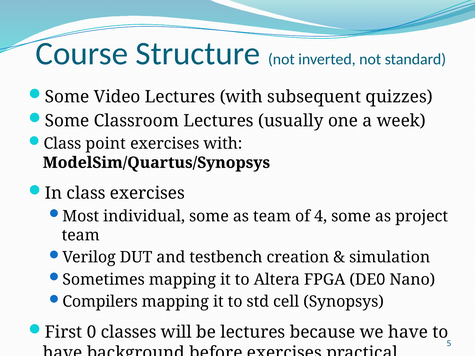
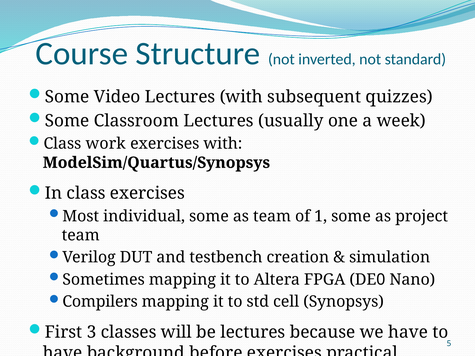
point: point -> work (106, 144)
4: 4 -> 1 (321, 216)
0: 0 -> 3 (91, 332)
